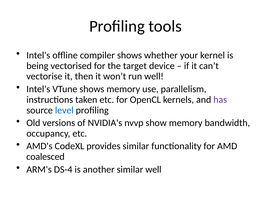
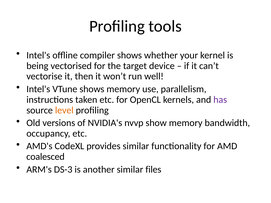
level colour: blue -> orange (64, 110)
DS-4: DS-4 -> DS-3 (63, 170)
similar well: well -> files (153, 170)
